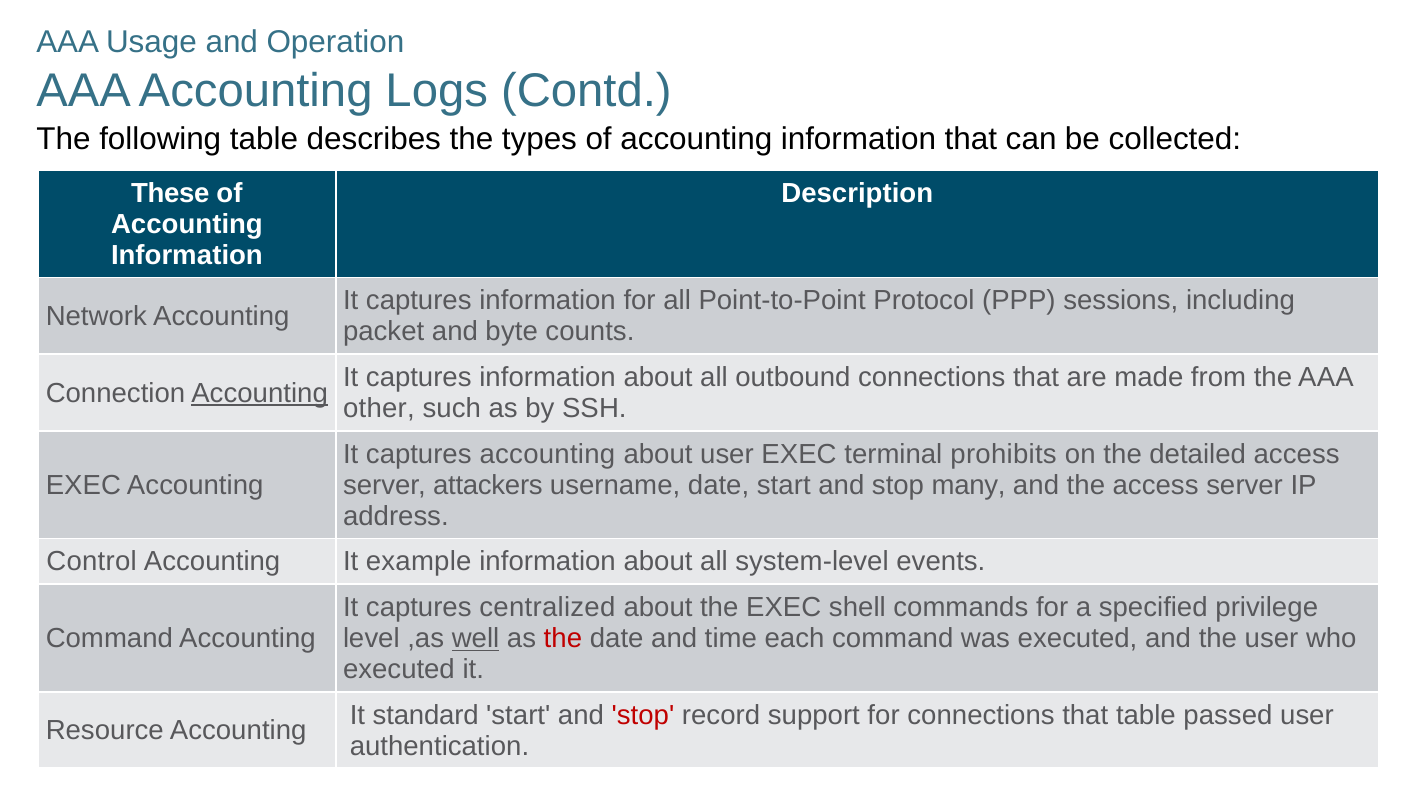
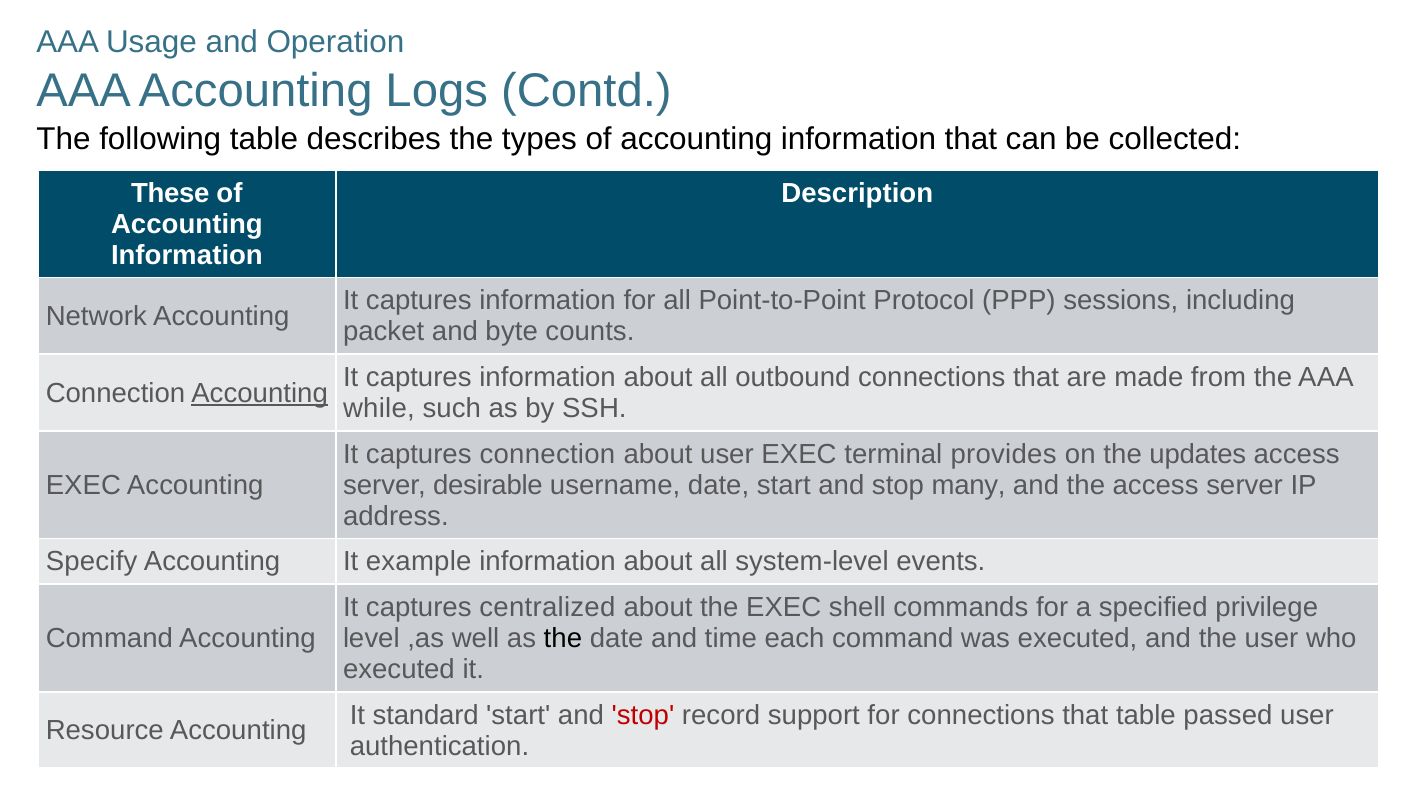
other: other -> while (379, 409)
captures accounting: accounting -> connection (547, 454)
prohibits: prohibits -> provides (1004, 454)
detailed: detailed -> updates (1198, 454)
attackers: attackers -> desirable (488, 485)
Control: Control -> Specify (92, 562)
well underline: present -> none (476, 639)
the colour: red -> black (563, 639)
